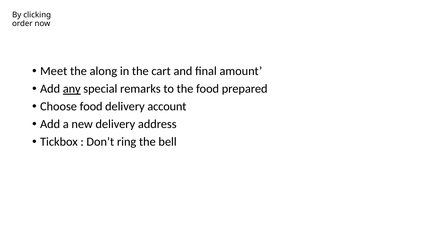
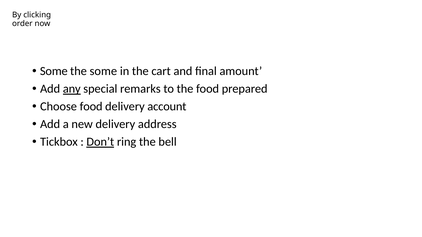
Meet: Meet -> Some (54, 71)
the along: along -> some (103, 71)
Don’t underline: none -> present (100, 142)
